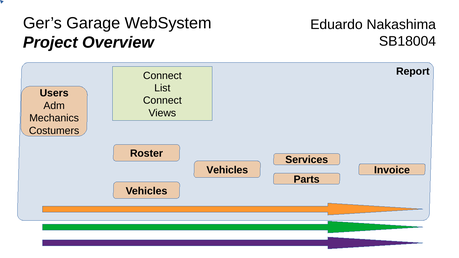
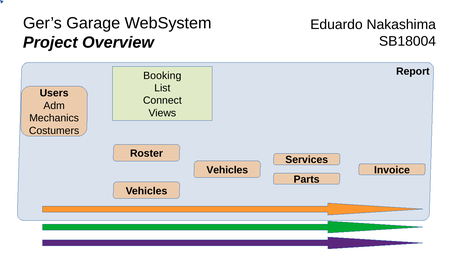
Connect: Connect -> Booking (162, 76)
